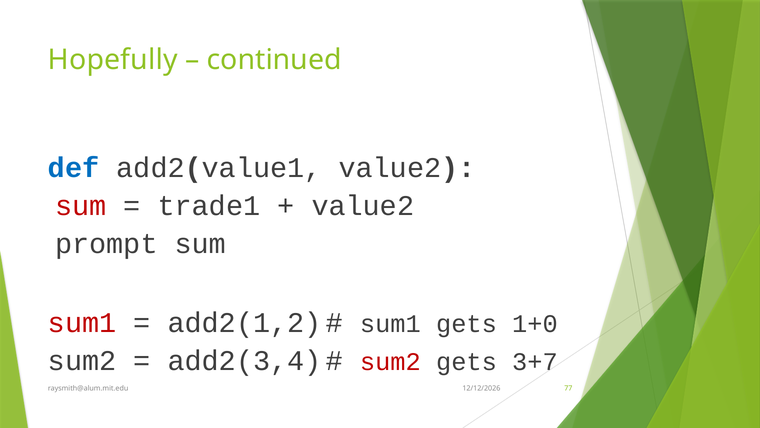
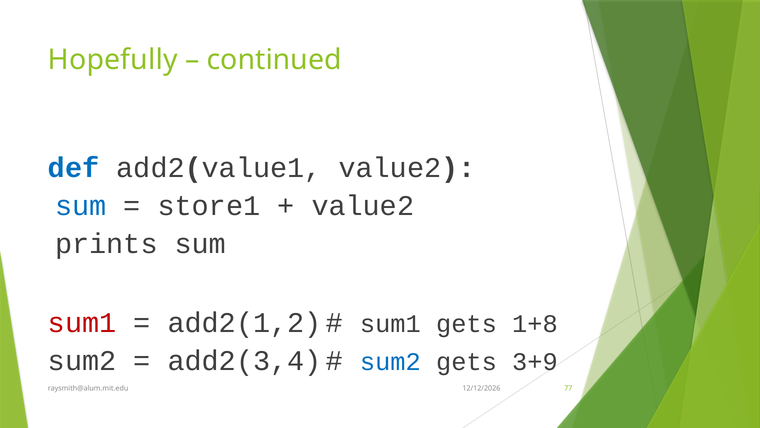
sum colour: red -> blue (81, 205)
trade1: trade1 -> store1 (209, 205)
prompt: prompt -> prints (106, 243)
1+0: 1+0 -> 1+8 (535, 324)
sum2 colour: red -> blue (390, 362)
3+7: 3+7 -> 3+9 (535, 362)
